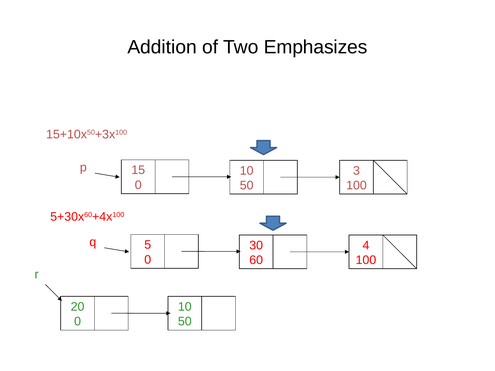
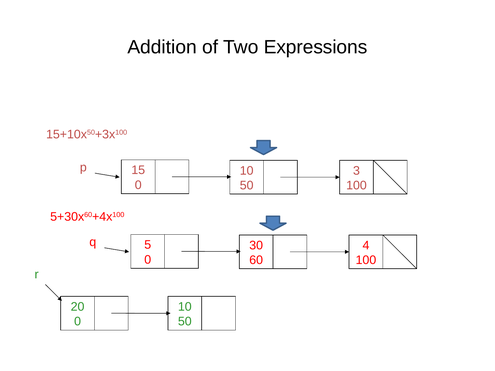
Emphasizes: Emphasizes -> Expressions (316, 47)
